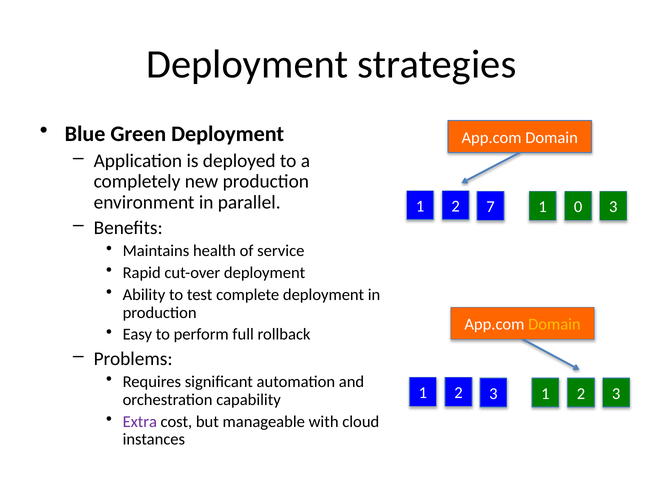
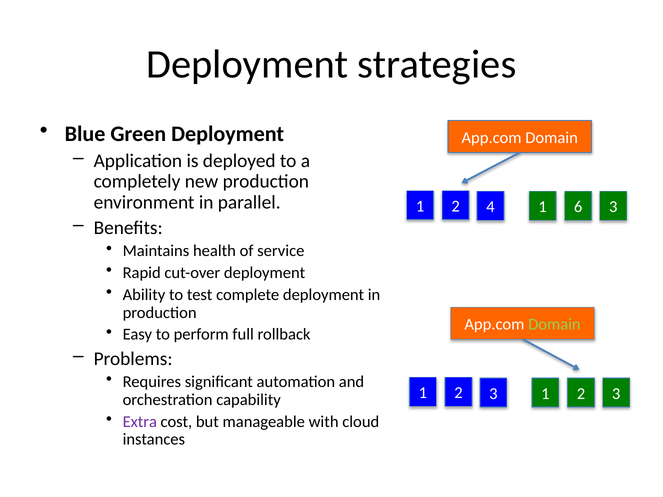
7: 7 -> 4 (491, 207)
0: 0 -> 6 (578, 207)
Domain colour: yellow -> light green (554, 325)
